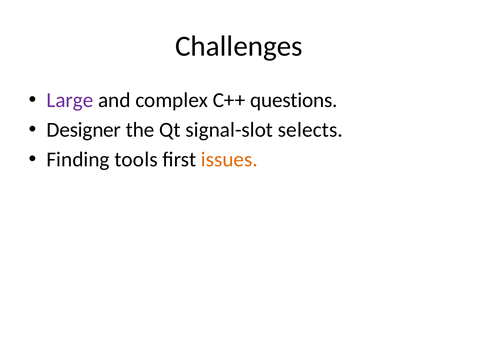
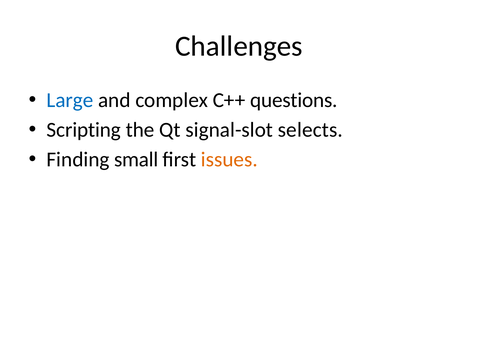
Large colour: purple -> blue (70, 100)
Designer: Designer -> Scripting (84, 130)
tools: tools -> small (136, 160)
